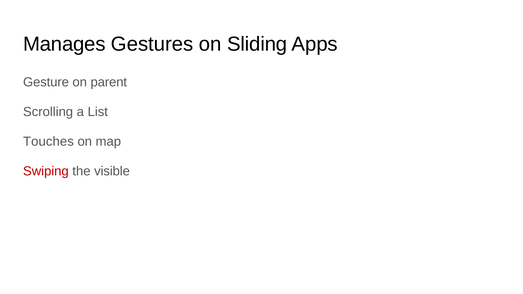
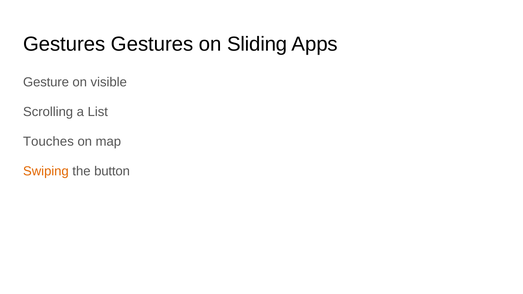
Manages: Manages -> Gestures (64, 44)
parent: parent -> visible (109, 82)
Swiping colour: red -> orange (46, 171)
visible: visible -> button (112, 171)
